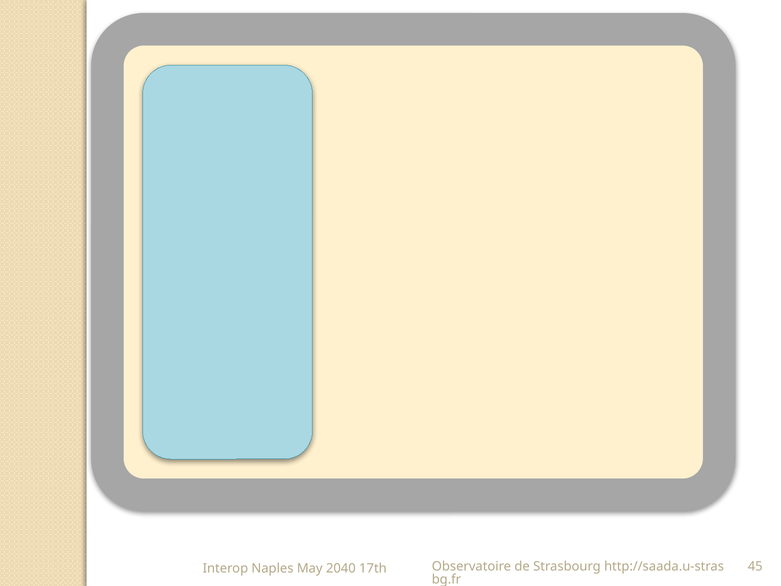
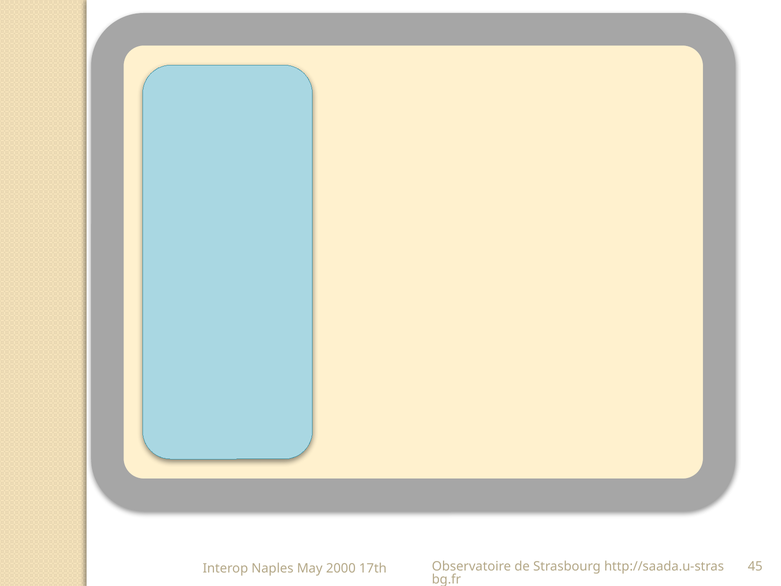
2040: 2040 -> 2000 (341, 568)
